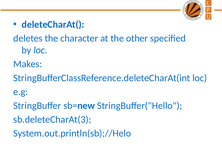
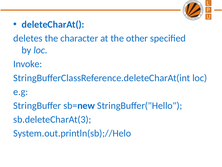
Makes: Makes -> Invoke (28, 64)
